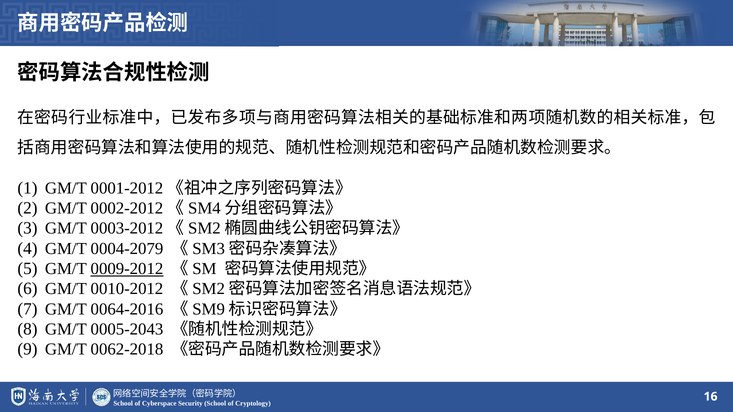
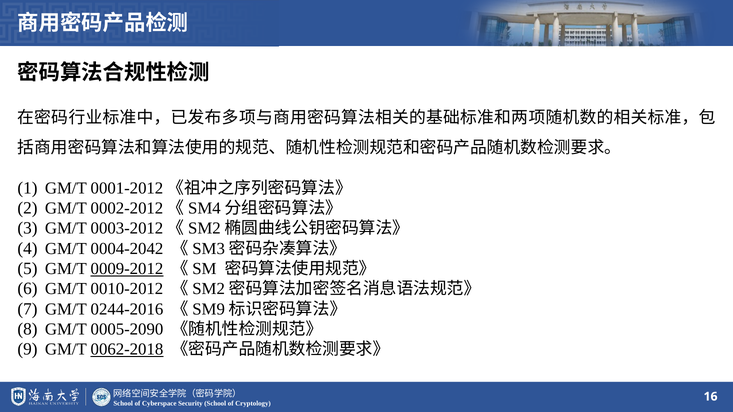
0004-2079: 0004-2079 -> 0004-2042 (127, 249)
0064-2016: 0064-2016 -> 0244-2016 (127, 309)
0005-2043: 0005-2043 -> 0005-2090 (127, 329)
0062-2018 underline: none -> present (127, 349)
